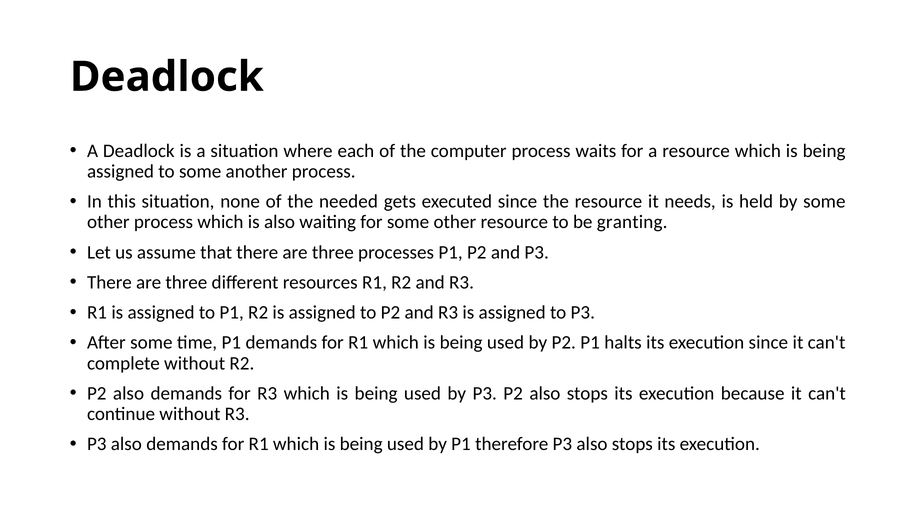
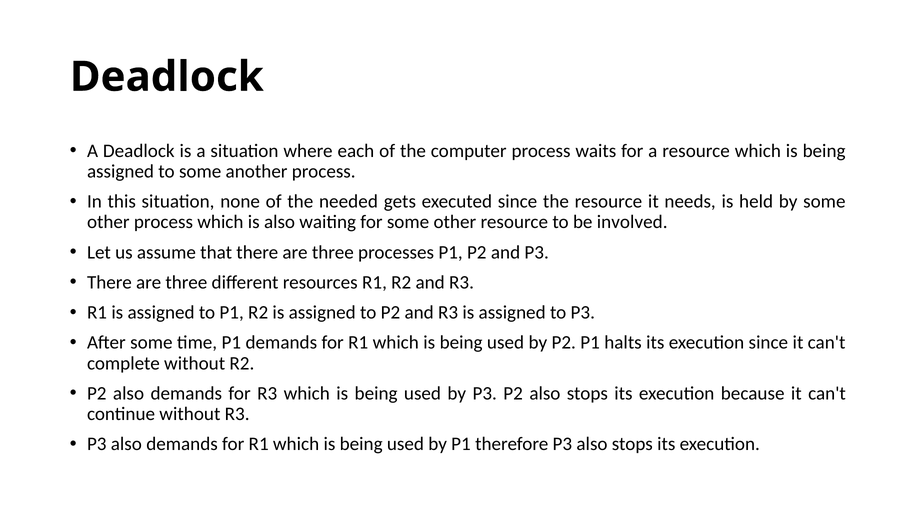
granting: granting -> involved (632, 222)
